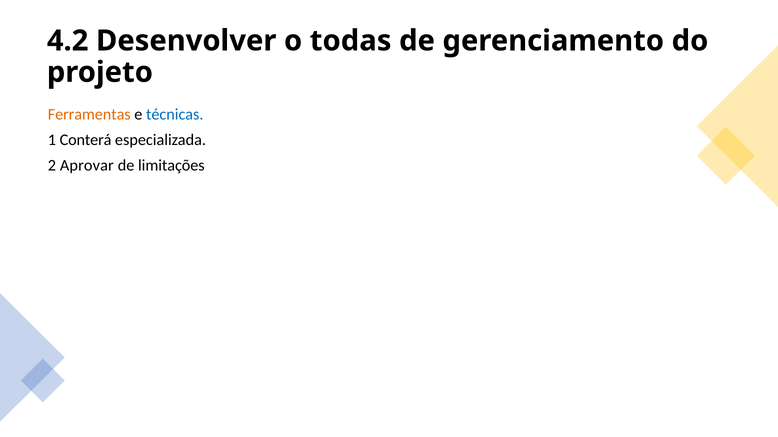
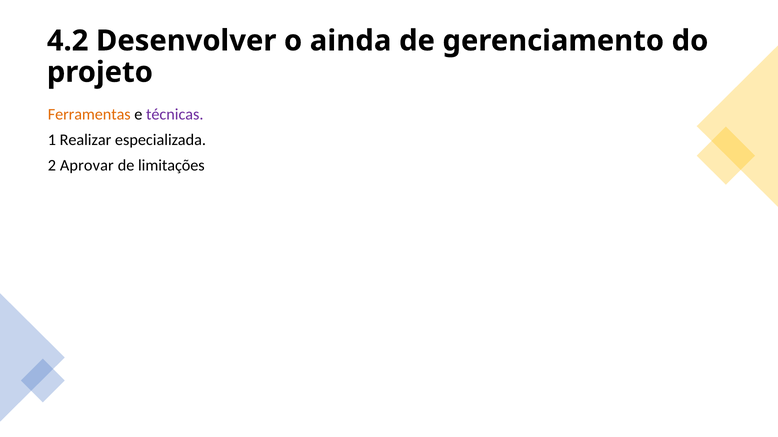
todas: todas -> ainda (351, 41)
técnicas colour: blue -> purple (175, 114)
Conterá: Conterá -> Realizar (85, 140)
